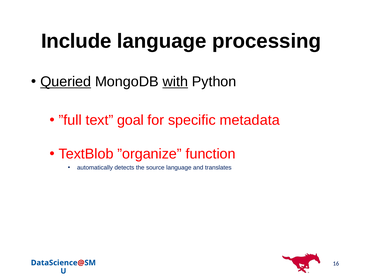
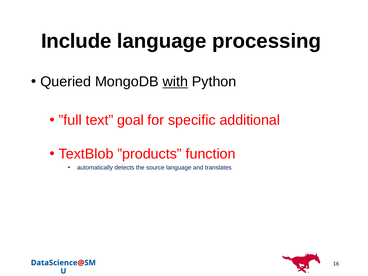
Queried underline: present -> none (66, 82)
metadata: metadata -> additional (250, 120)
”organize: ”organize -> ”products (150, 154)
